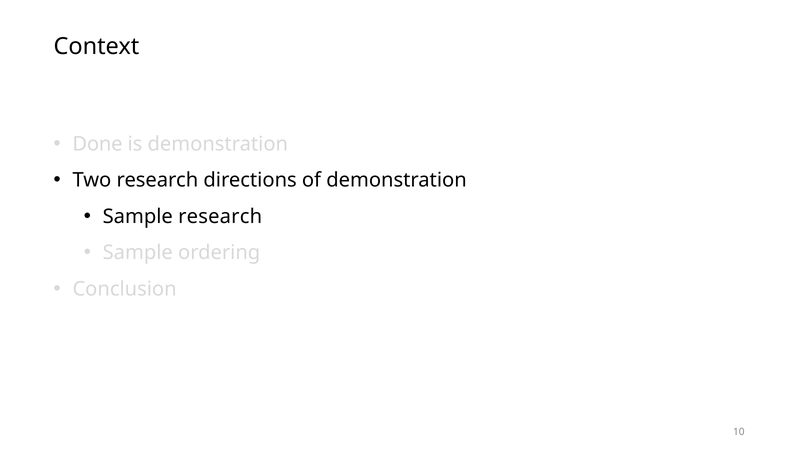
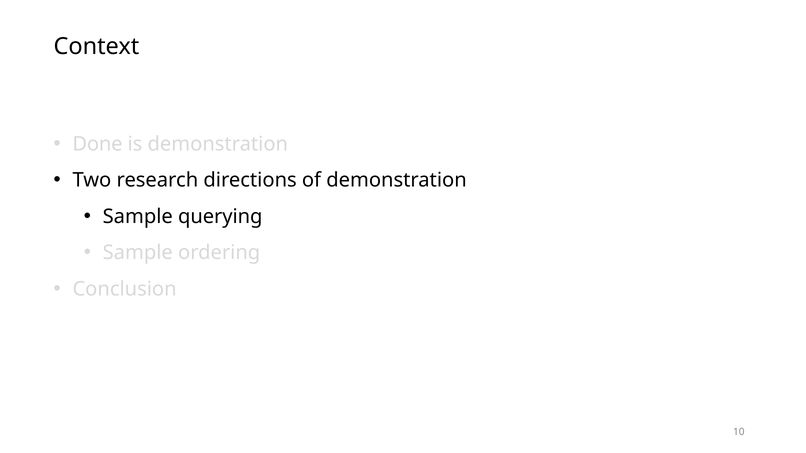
Sample research: research -> querying (220, 217)
